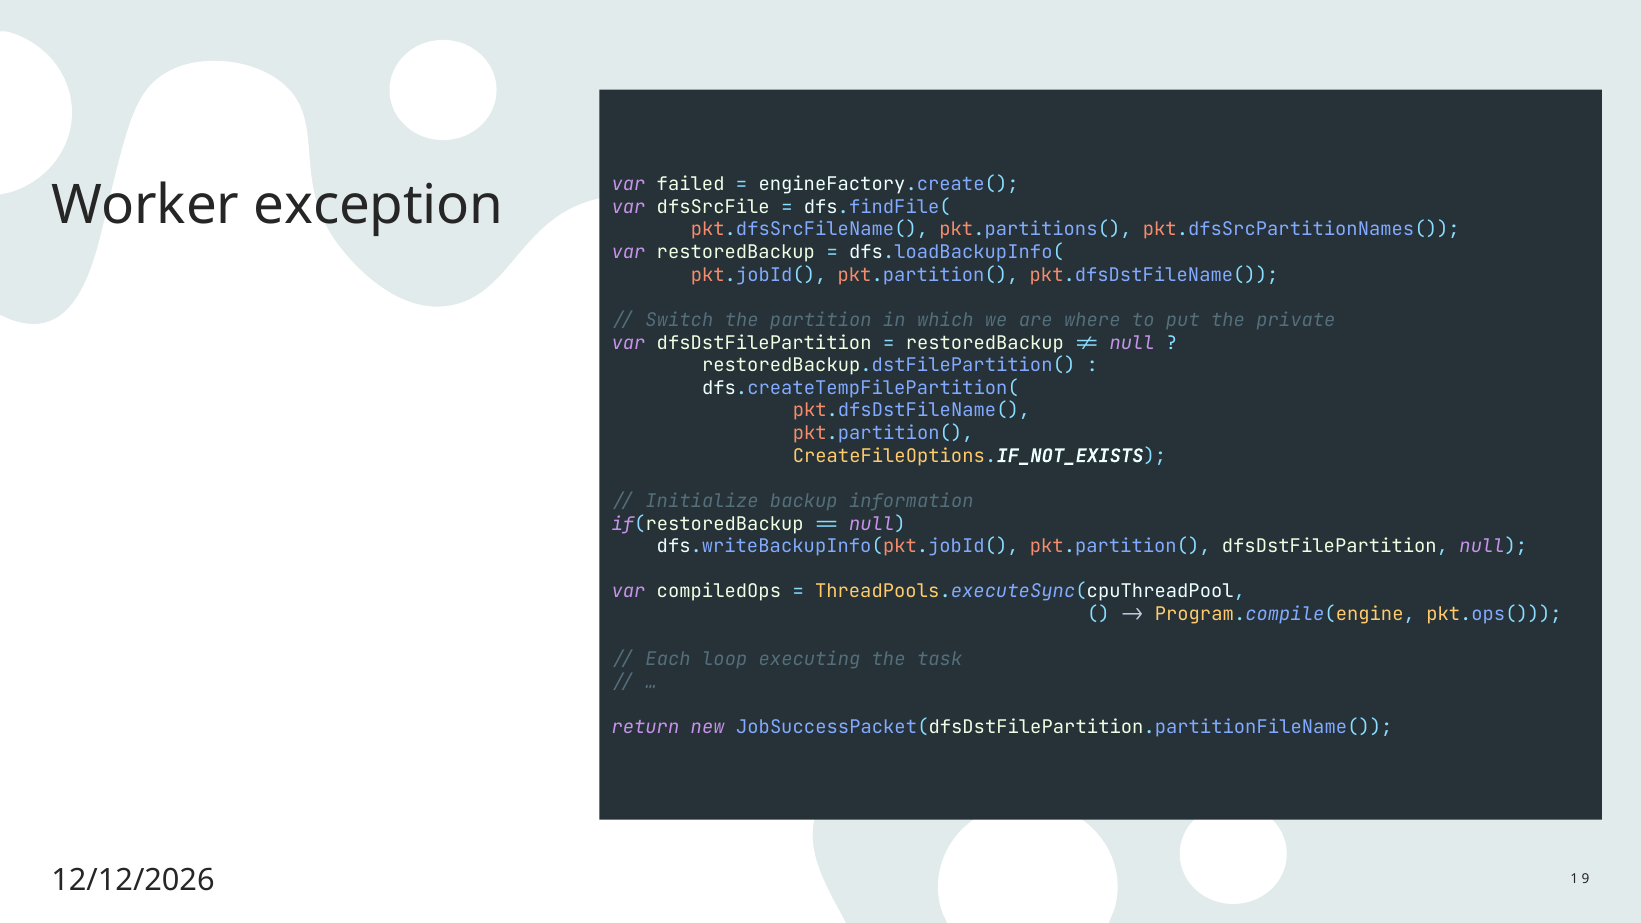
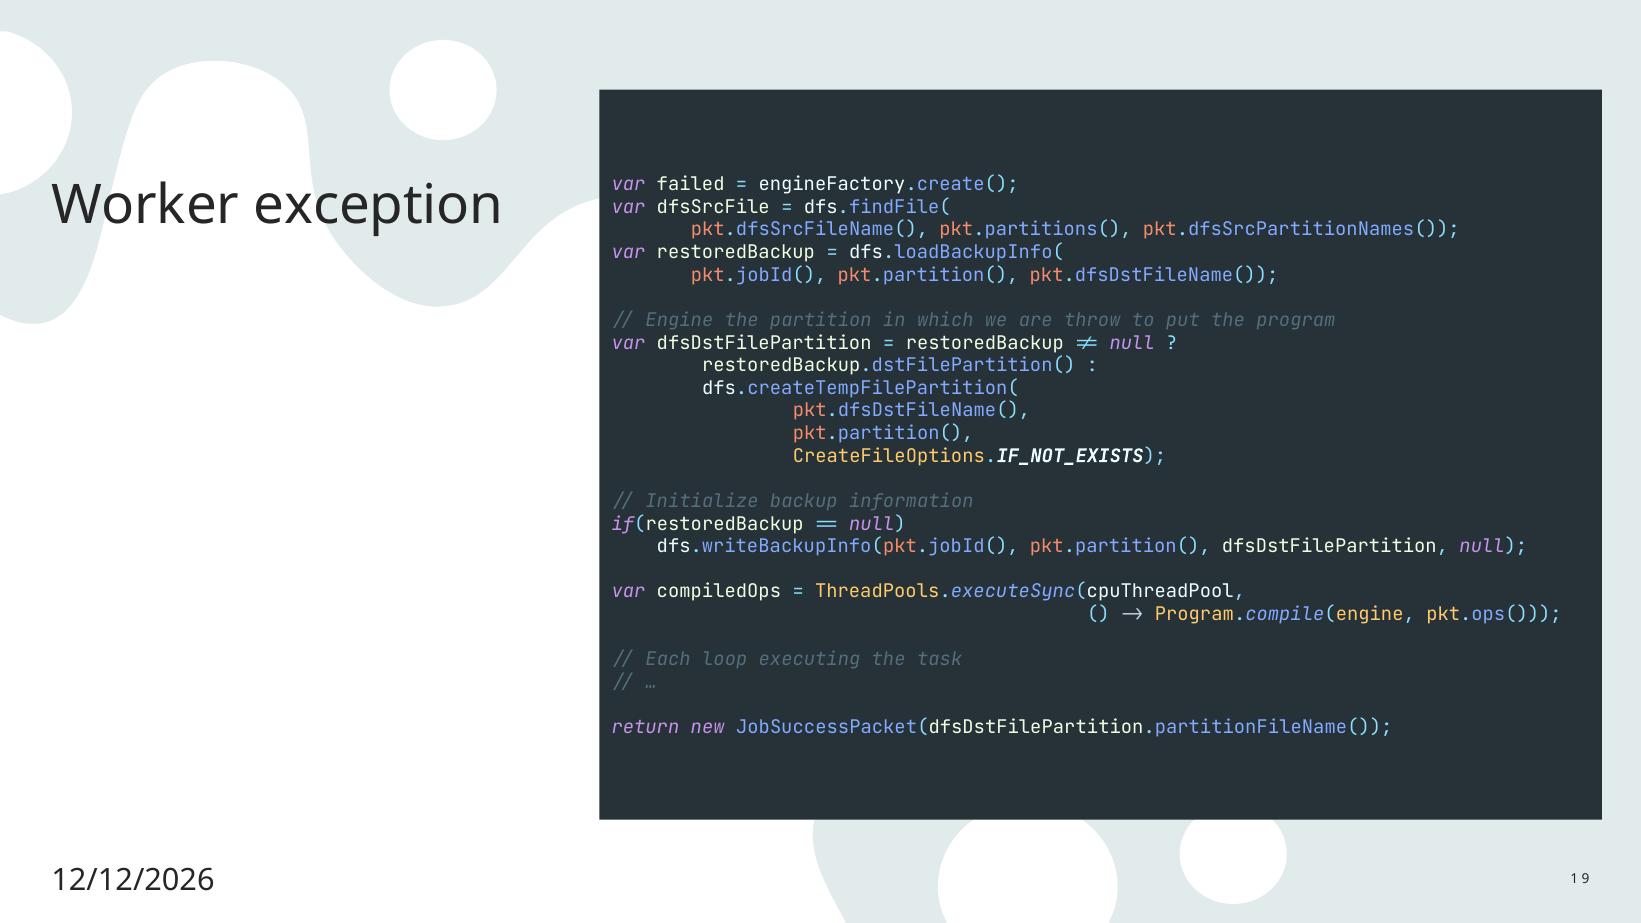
Switch: Switch -> Engine (679, 320)
where: where -> throw (1092, 320)
private: private -> program (1296, 320)
